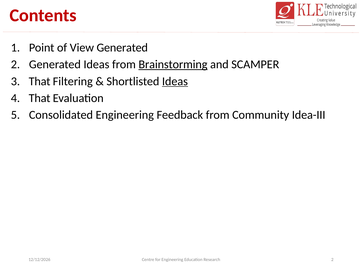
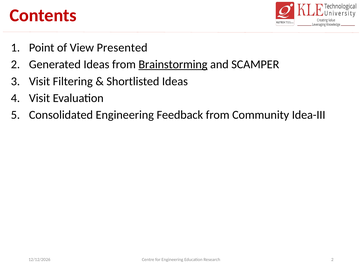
View Generated: Generated -> Presented (122, 48)
That: That -> Visit (40, 81)
Ideas underline: present -> none (175, 81)
That: That -> Visit (40, 98)
